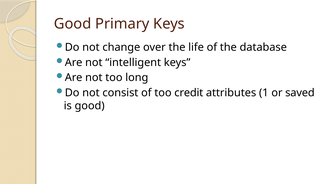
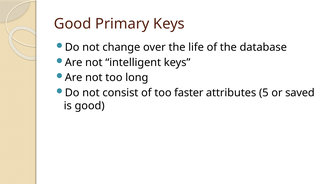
credit: credit -> faster (189, 93)
1: 1 -> 5 (264, 93)
